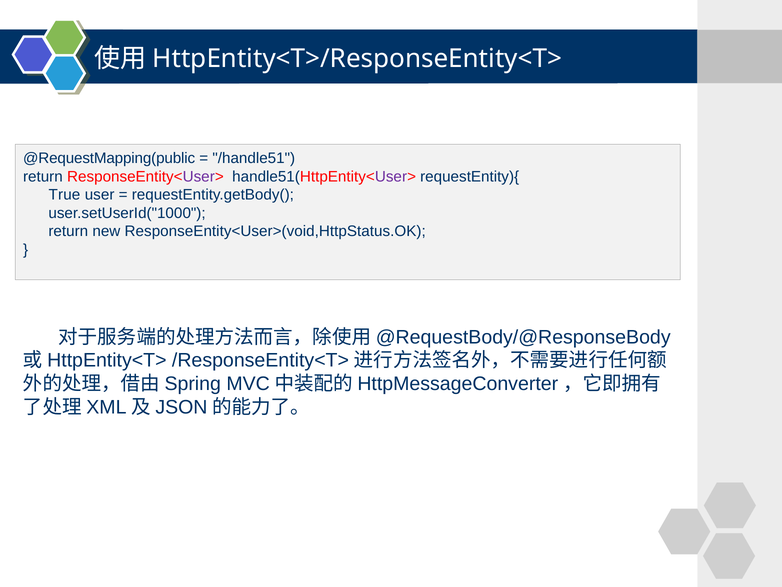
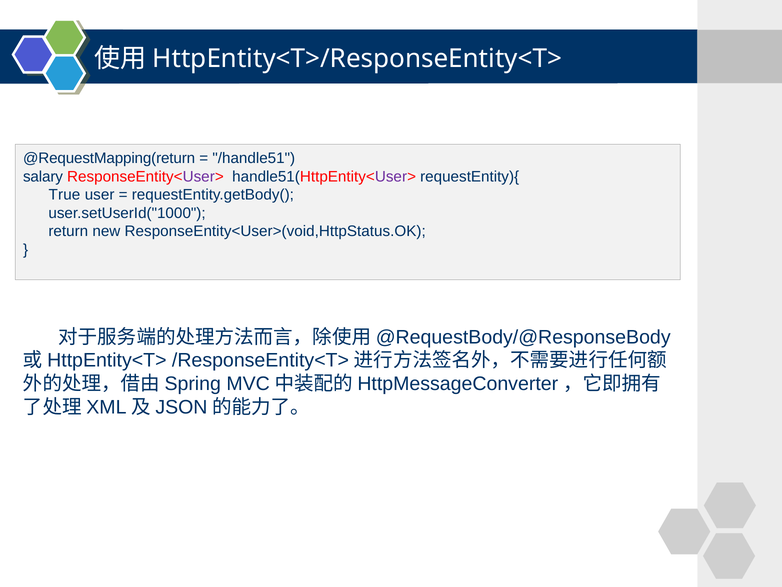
@RequestMapping(public: @RequestMapping(public -> @RequestMapping(return (109, 158)
return: return -> salary (43, 176)
